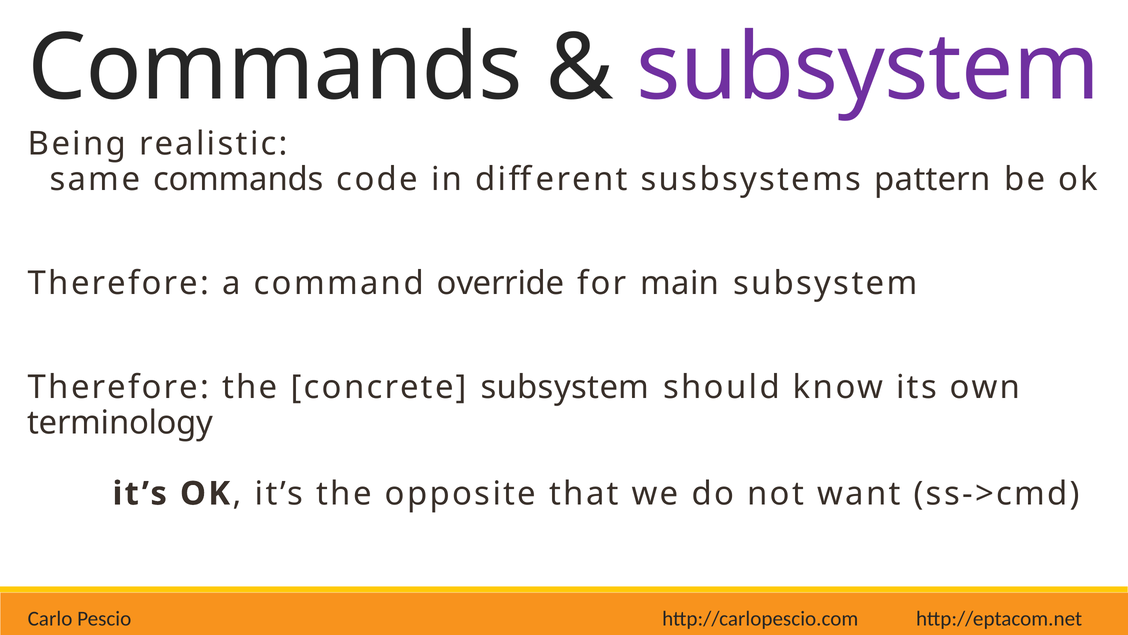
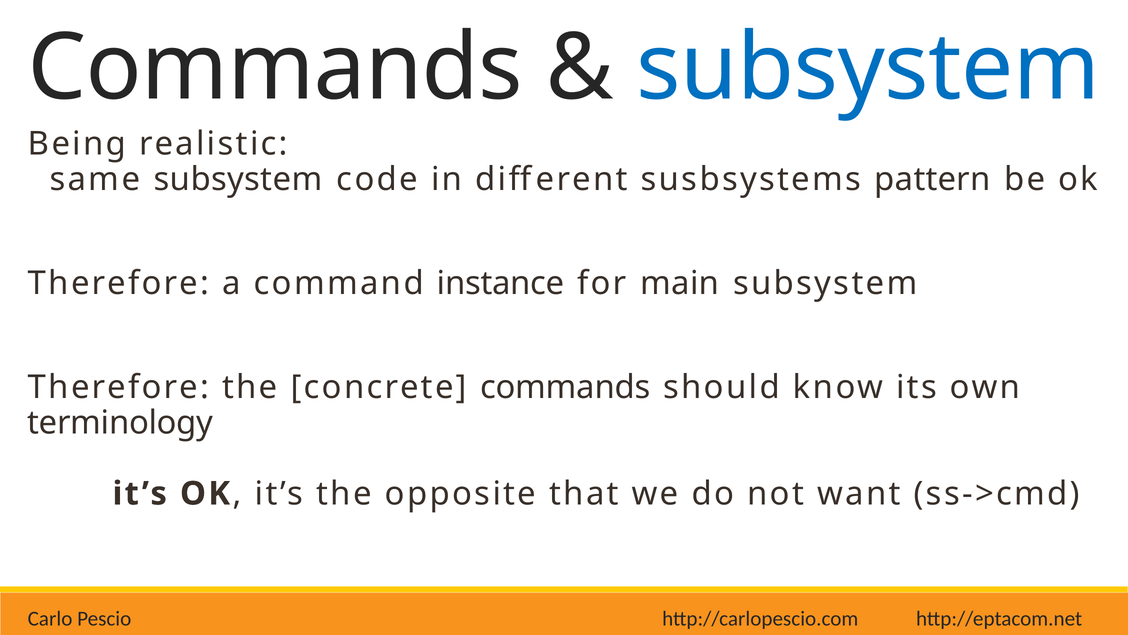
subsystem colour: purple -> blue (868, 68)
same commands: commands -> subsystem (238, 179)
override: override -> instance (501, 283)
concrete subsystem: subsystem -> commands (565, 387)
